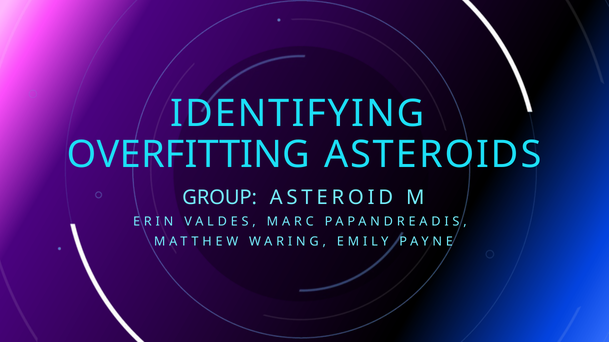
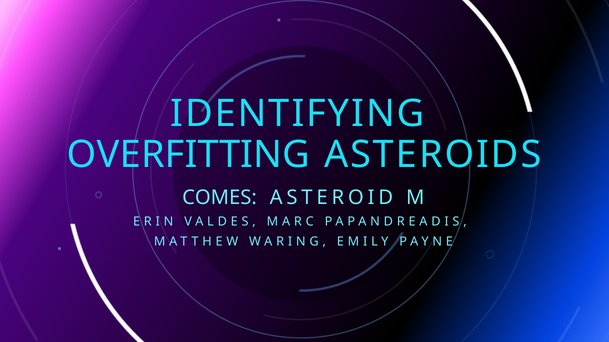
GROUP: GROUP -> COMES (220, 198)
